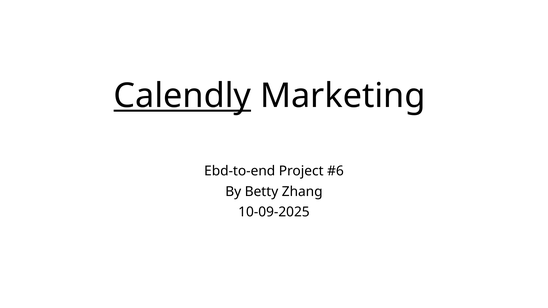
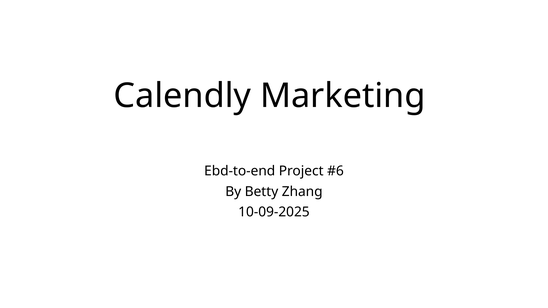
Calendly underline: present -> none (182, 96)
